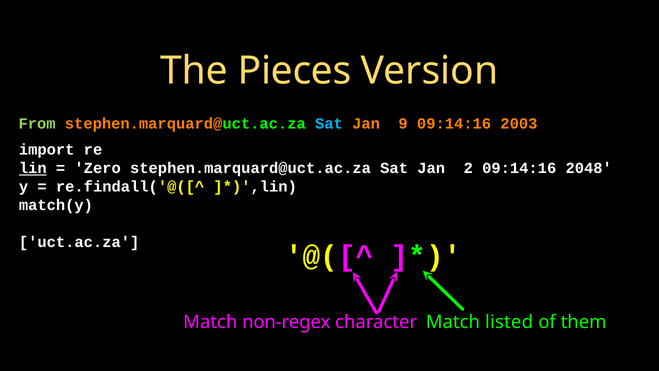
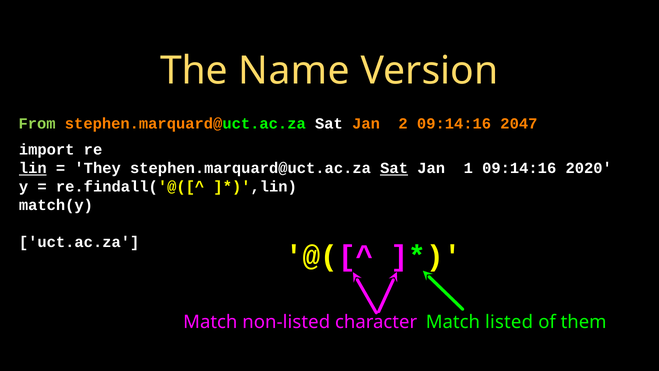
Pieces: Pieces -> Name (294, 71)
Sat colour: light blue -> white (329, 124)
9: 9 -> 2 (403, 124)
2003: 2003 -> 2047 (519, 124)
Zero: Zero -> They (98, 168)
Sat underline: none -> present (394, 168)
2: 2 -> 1 (468, 168)
2048: 2048 -> 2020 (589, 168)
non-regex: non-regex -> non-listed (286, 322)
